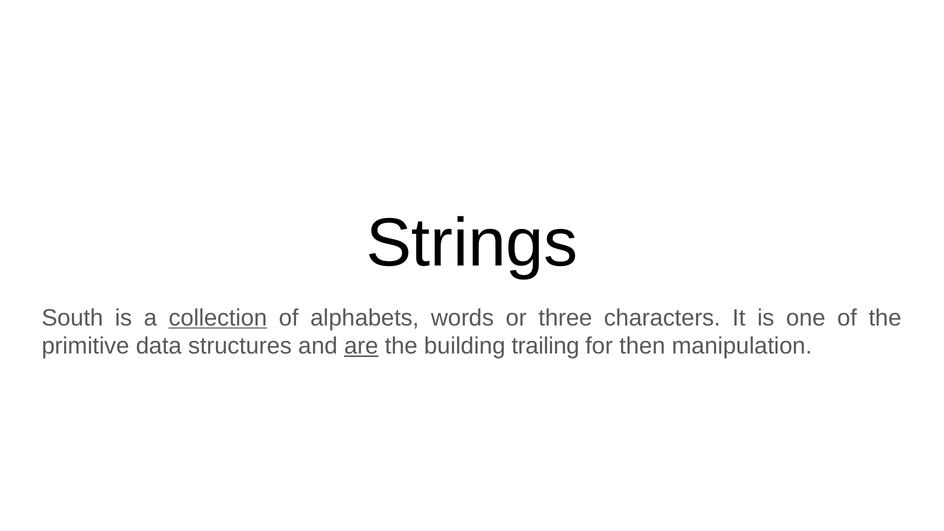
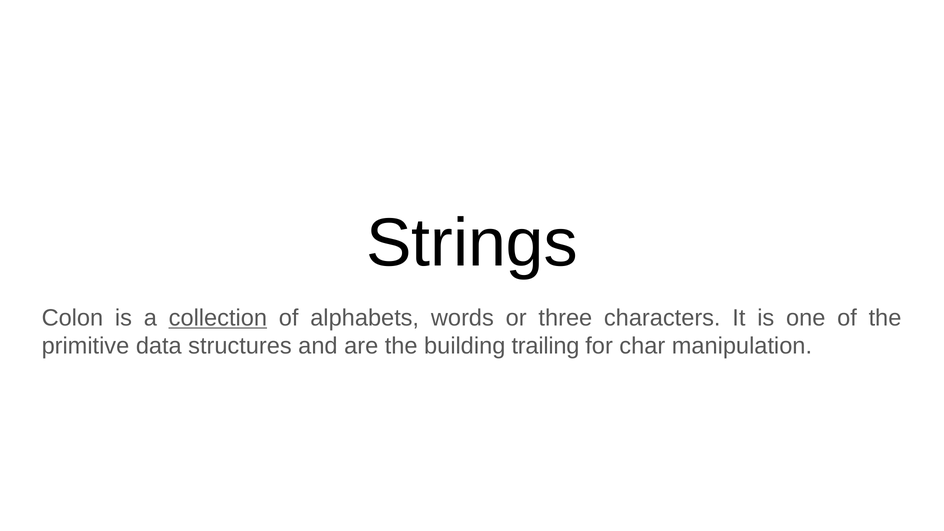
South: South -> Colon (72, 318)
are underline: present -> none (361, 346)
then: then -> char (642, 346)
